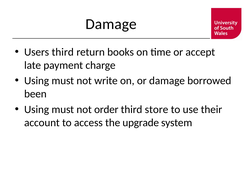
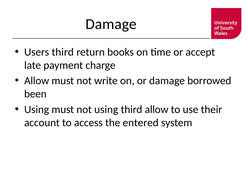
Using: Using -> Allow (37, 81)
not order: order -> using (106, 109)
third store: store -> allow (157, 109)
upgrade: upgrade -> entered (141, 123)
